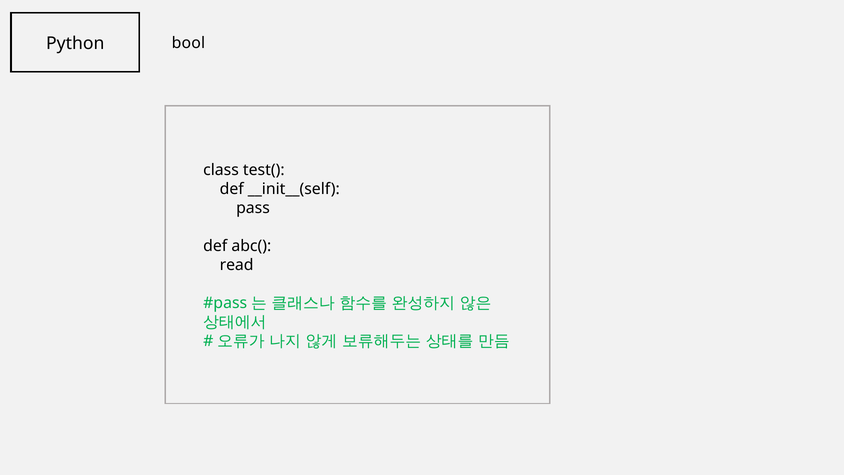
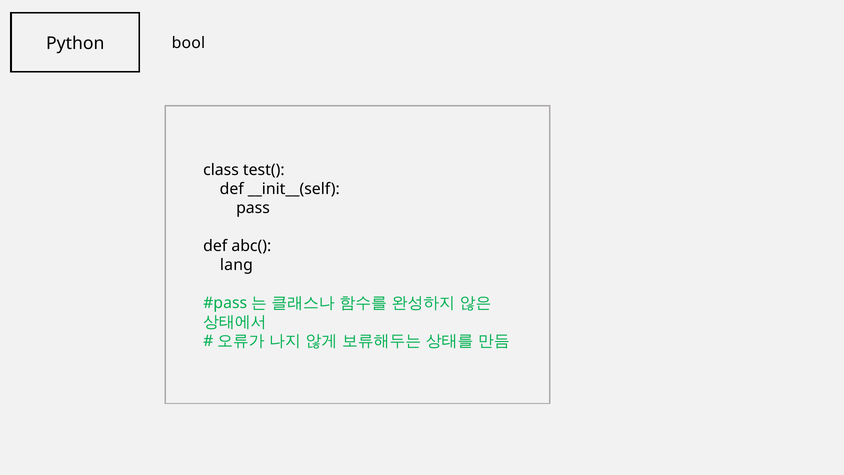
read: read -> lang (236, 265)
